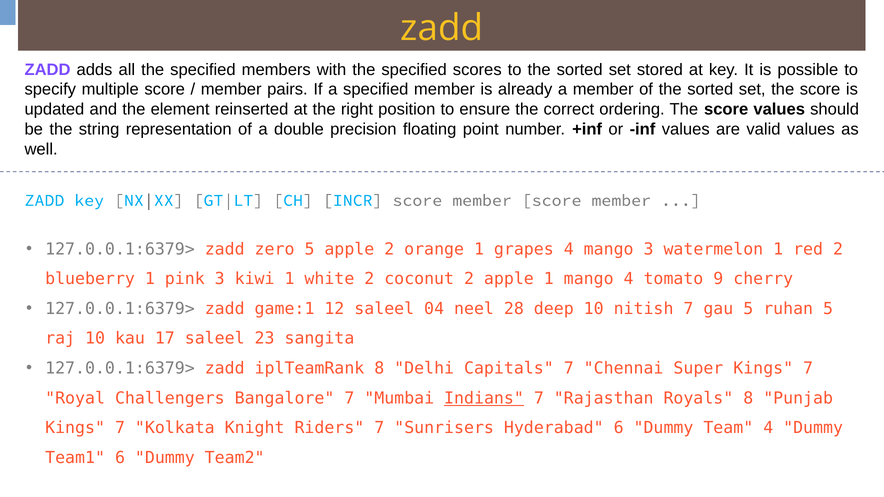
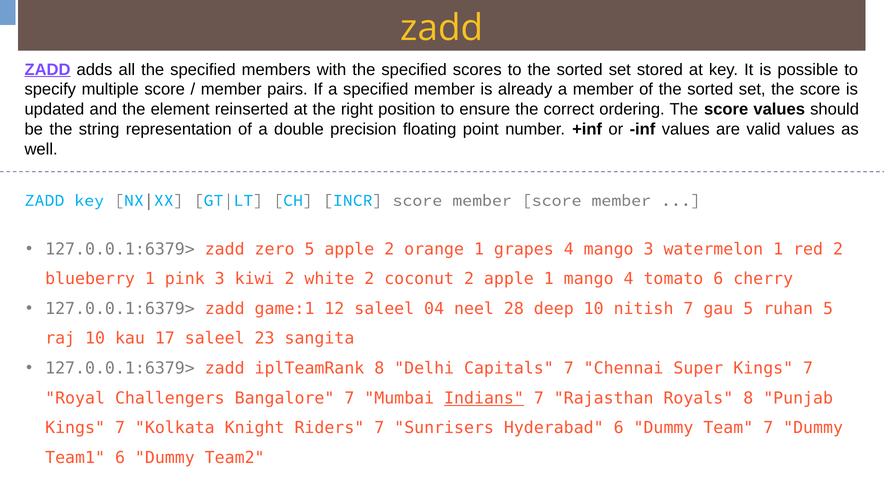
ZADD underline: none -> present (48, 70)
kiwi 1: 1 -> 2 (290, 279)
tomato 9: 9 -> 6 (718, 279)
Team 4: 4 -> 7 (768, 428)
